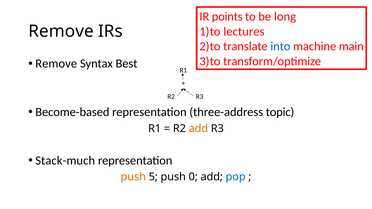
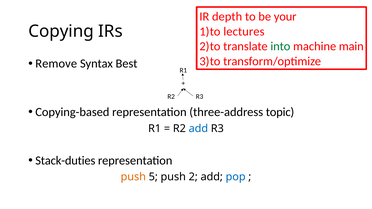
points: points -> depth (227, 17)
long: long -> your (285, 17)
Remove: Remove -> Copying (61, 31)
into colour: blue -> green (280, 46)
Become-based: Become-based -> Copying-based (72, 112)
add colour: orange -> blue (198, 129)
Stack-much: Stack-much -> Stack-duties (65, 161)
0: 0 -> 2 (193, 177)
